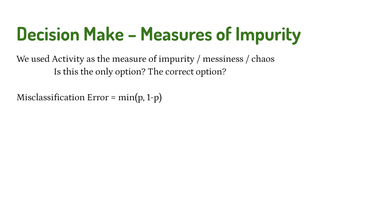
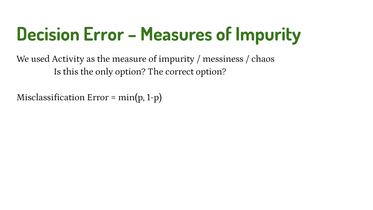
Decision Make: Make -> Error (104, 34)
